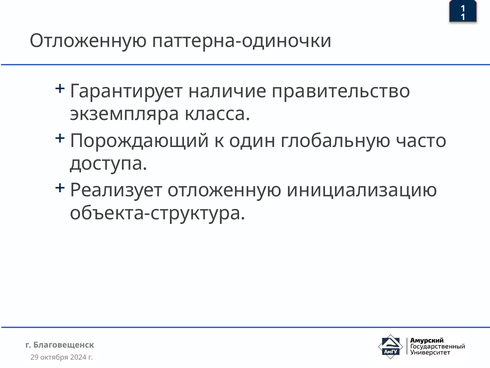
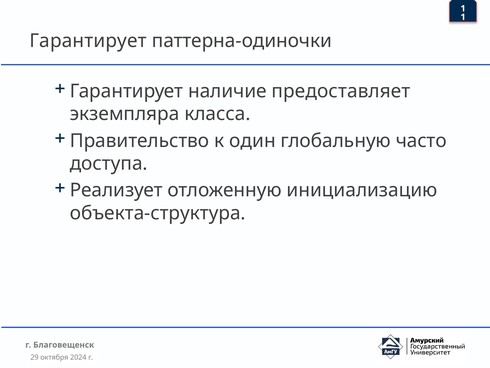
Отложенную: Отложенную -> Гарантирует (88, 41)
правительство: правительство -> предоставляет (341, 91)
Порождающий: Порождающий -> Правительство (140, 141)
